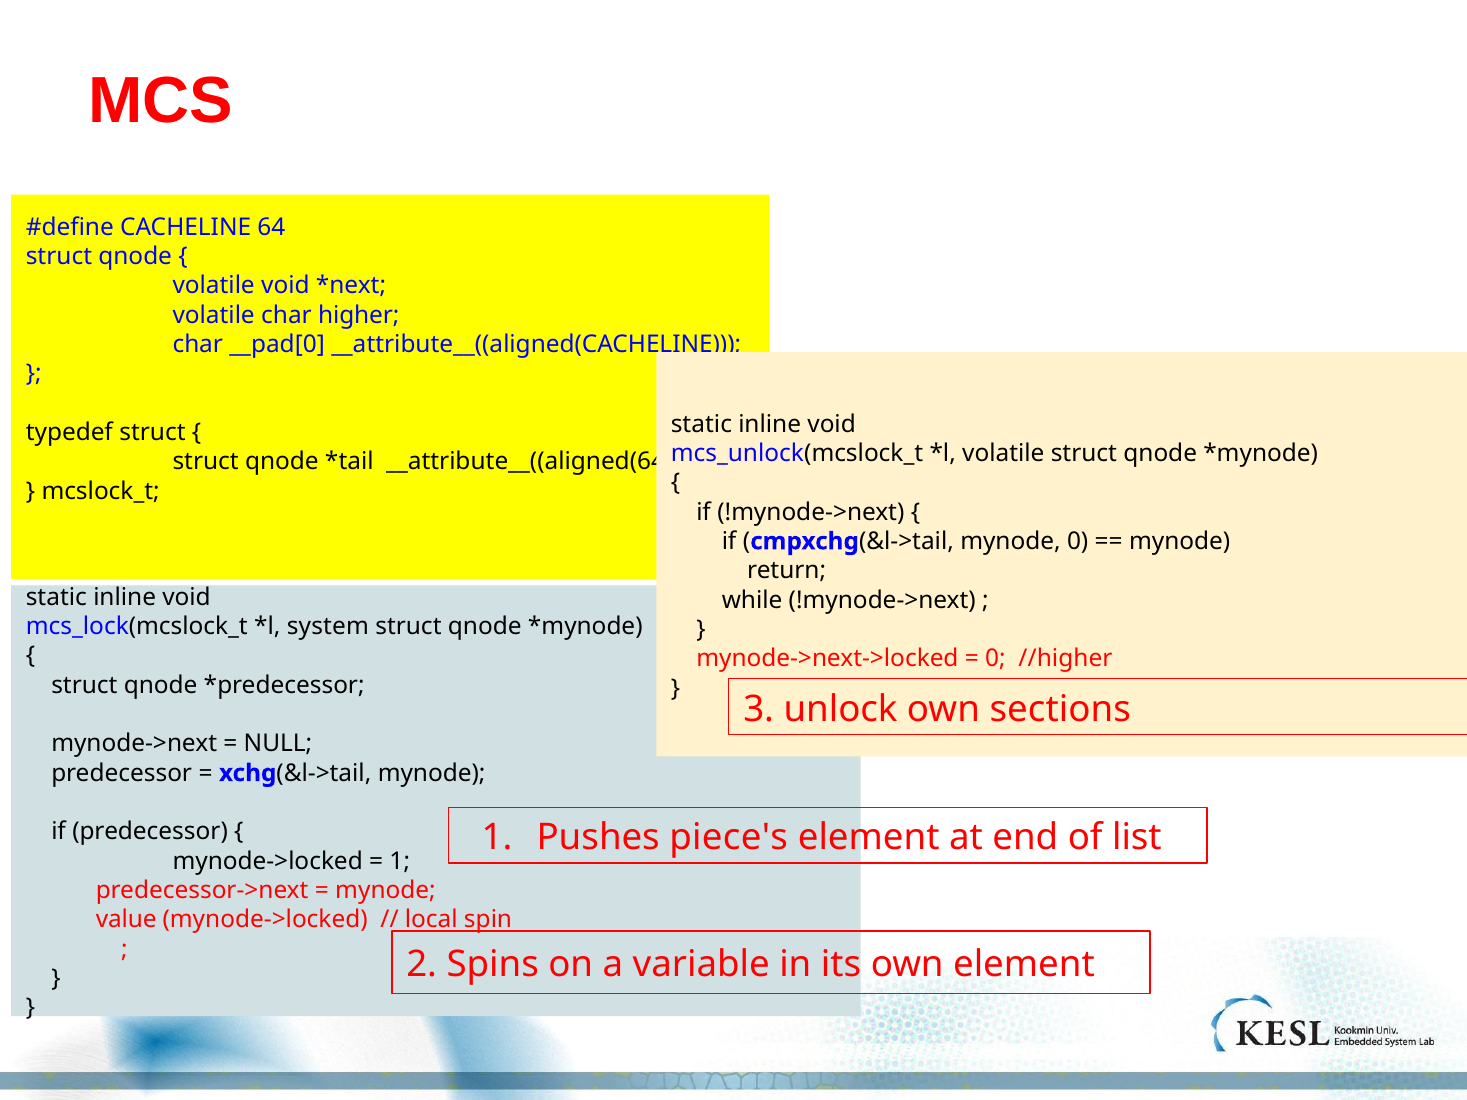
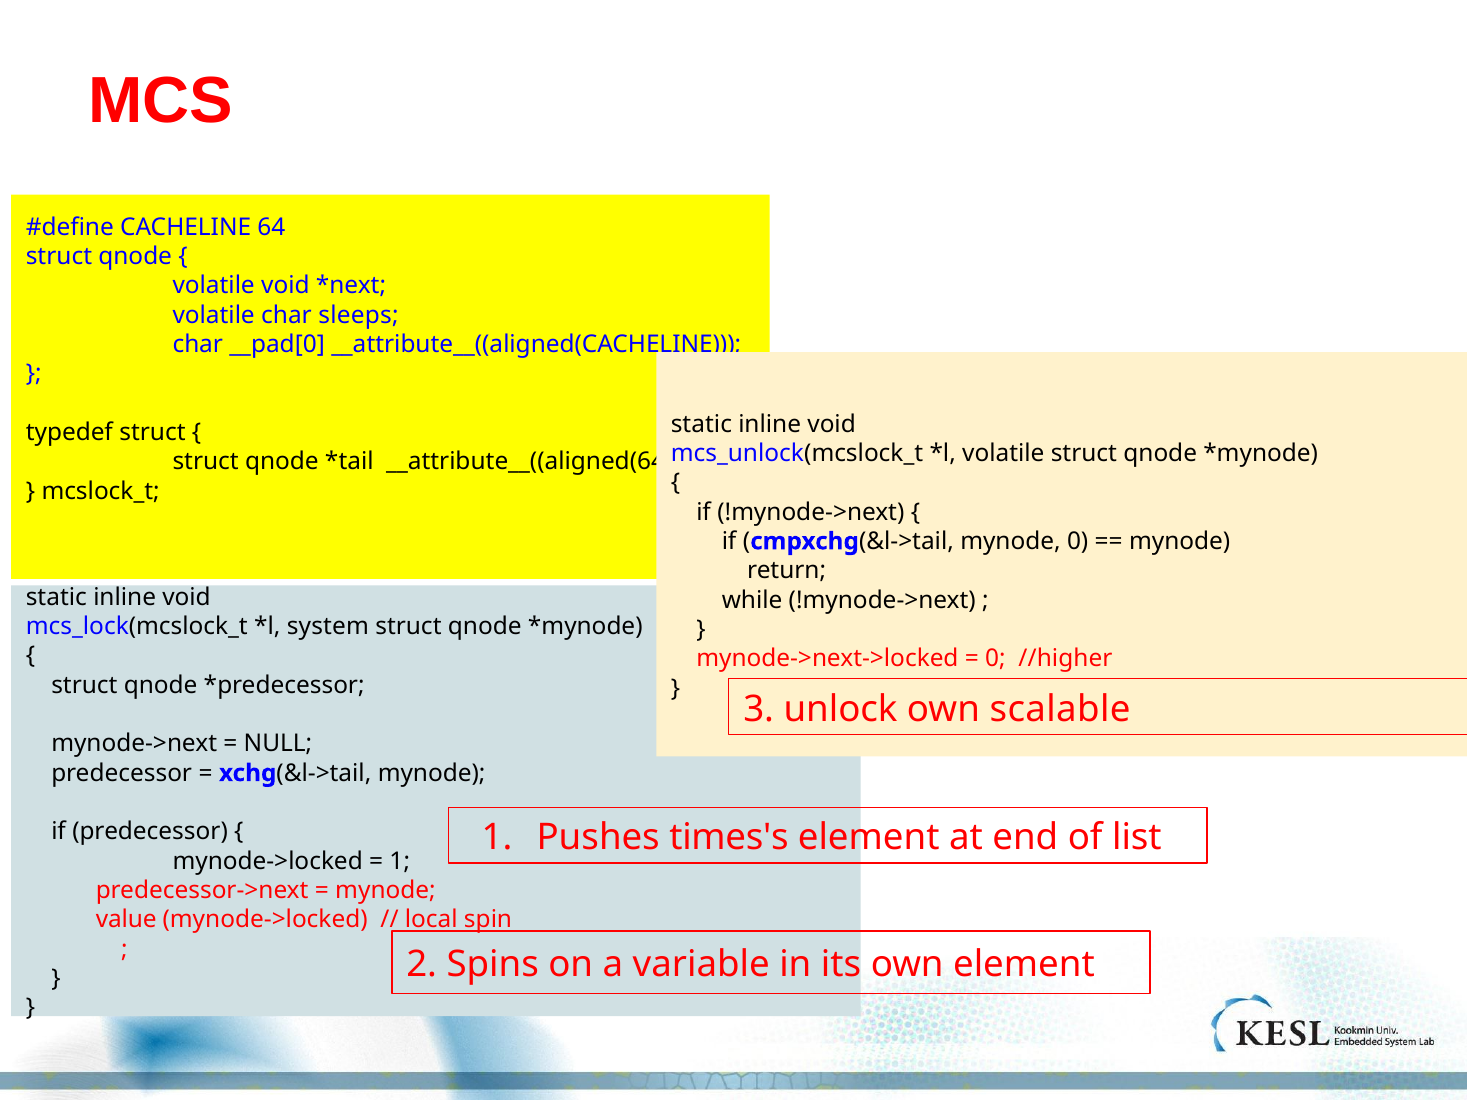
higher: higher -> sleeps (359, 315)
sections: sections -> scalable (1060, 709)
piece's: piece's -> times's (729, 838)
